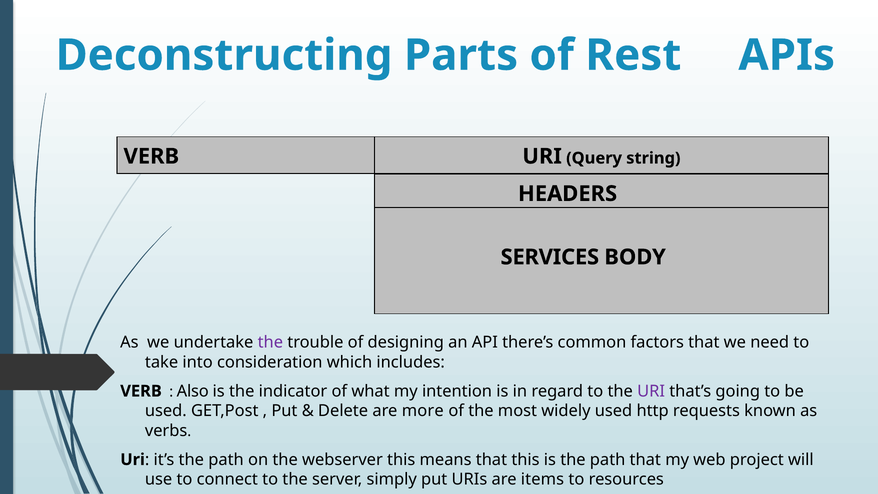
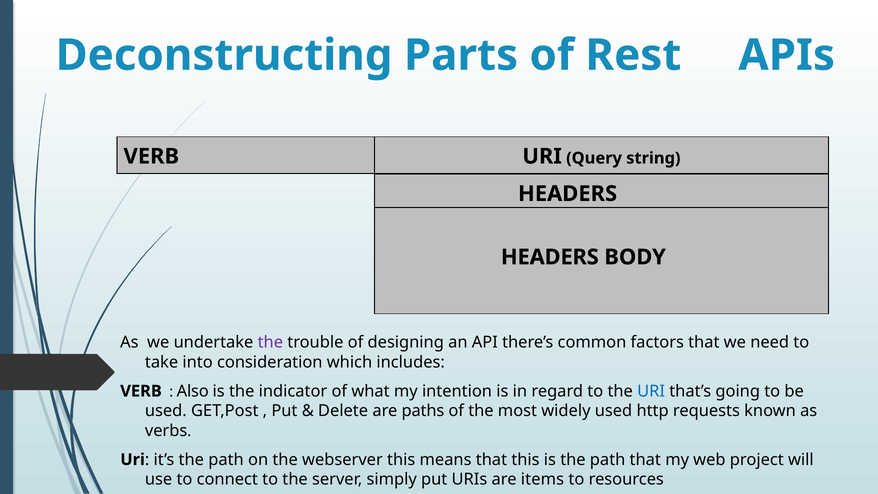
SERVICES: SERVICES -> HEADERS (550, 257)
URI colour: purple -> blue (651, 391)
more: more -> paths (423, 411)
